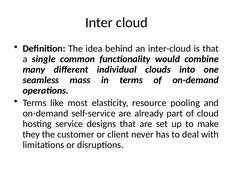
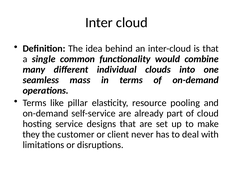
most: most -> pillar (78, 103)
